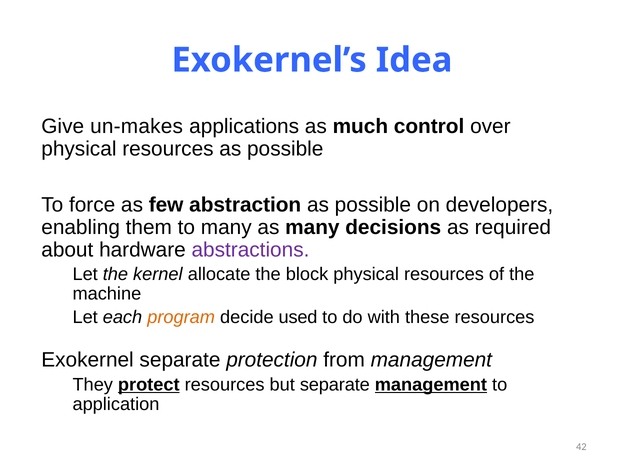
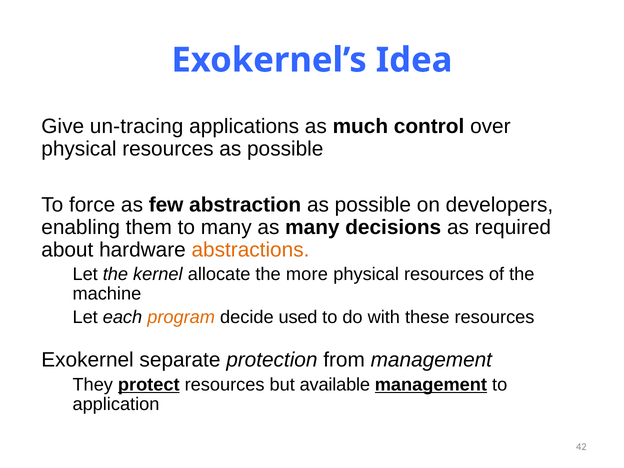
un-makes: un-makes -> un-tracing (137, 126)
abstractions colour: purple -> orange (250, 250)
block: block -> more (307, 274)
but separate: separate -> available (335, 385)
